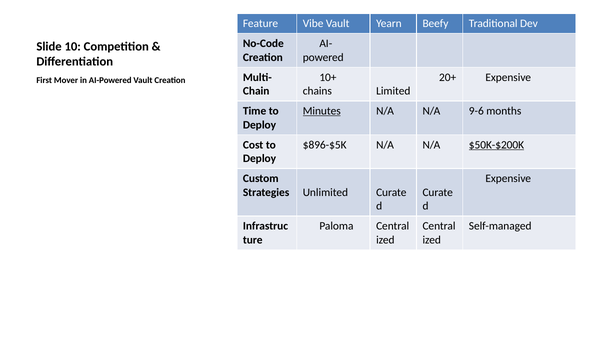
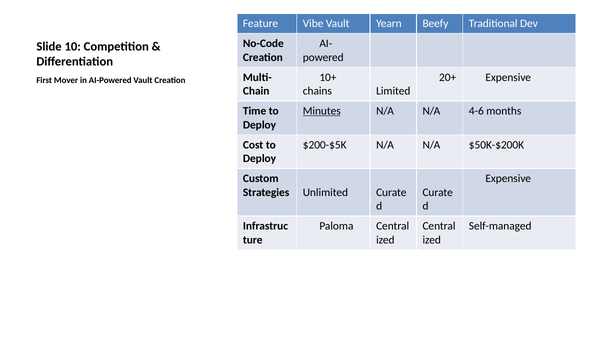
9-6: 9-6 -> 4-6 (476, 111)
$896-$5K: $896-$5K -> $200-$5K (325, 145)
$50K-$200K underline: present -> none (496, 145)
